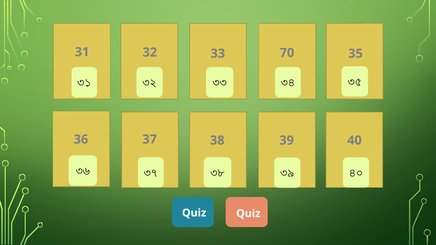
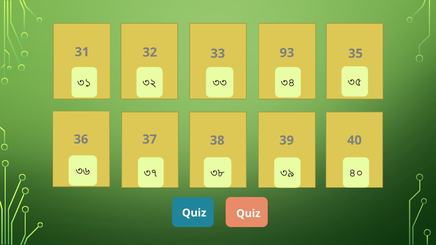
70: 70 -> 93 (287, 53)
